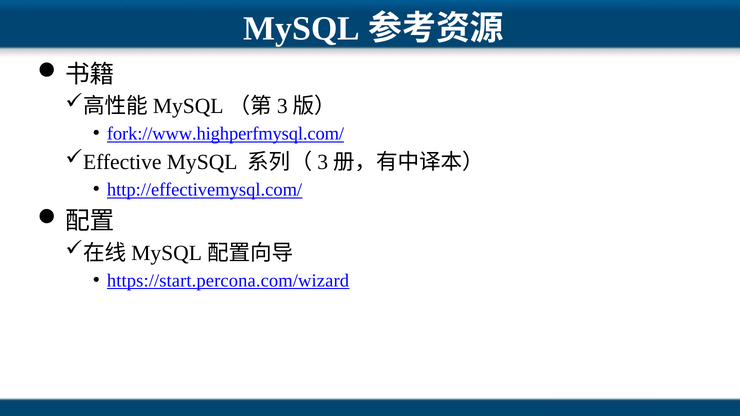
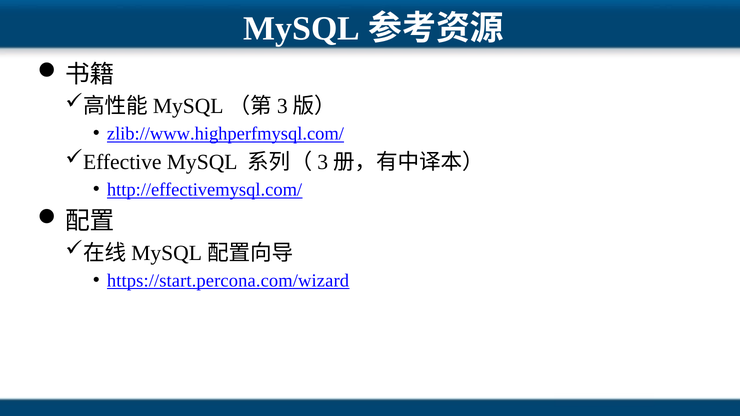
fork://www.highperfmysql.com/: fork://www.highperfmysql.com/ -> zlib://www.highperfmysql.com/ (225, 134)
